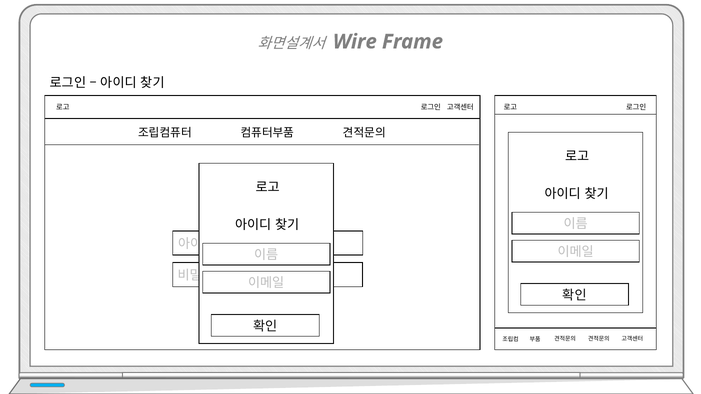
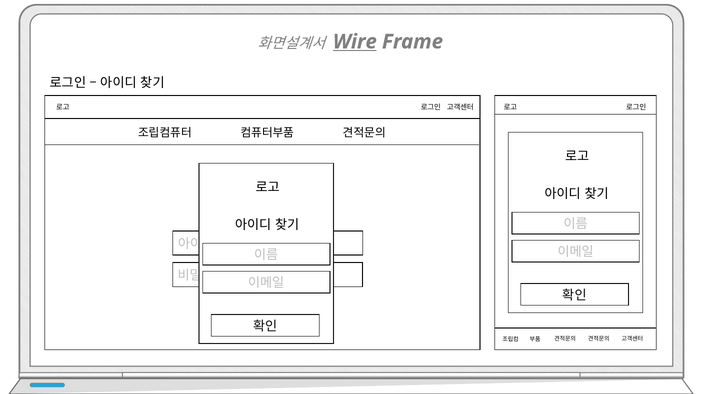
Wire underline: none -> present (355, 42)
